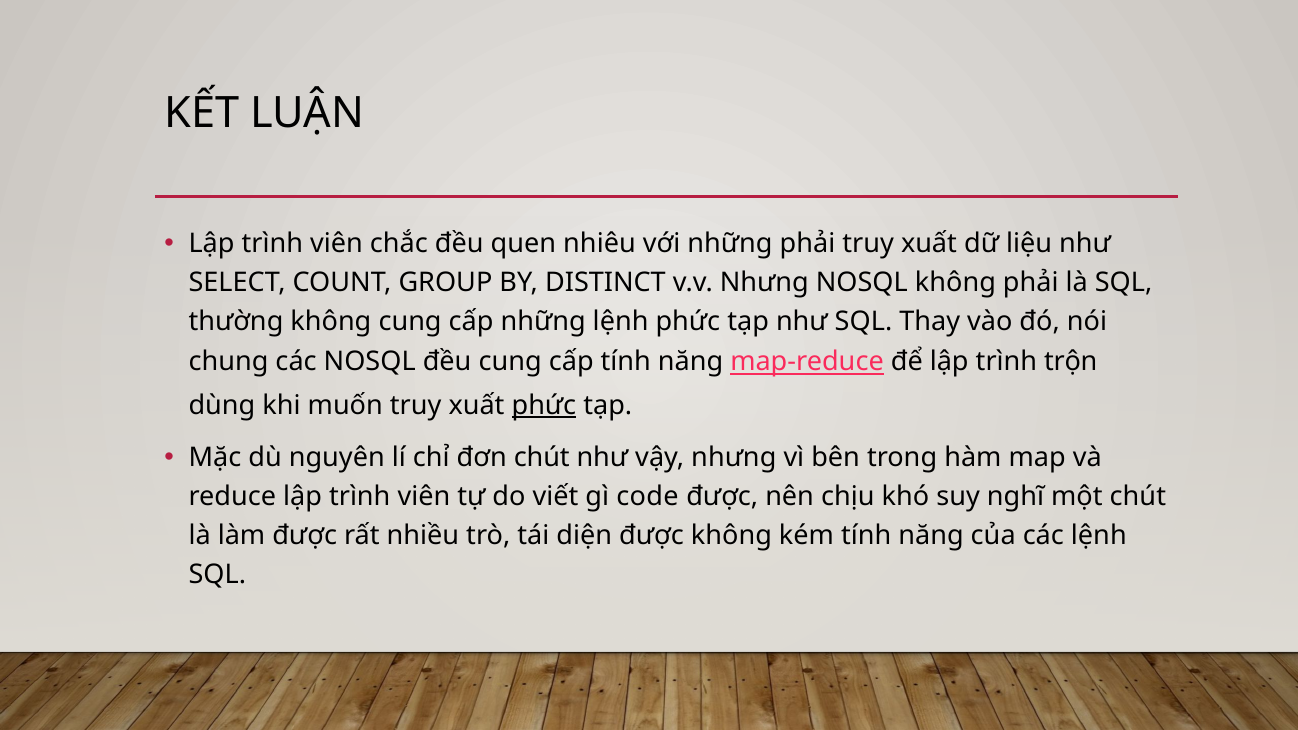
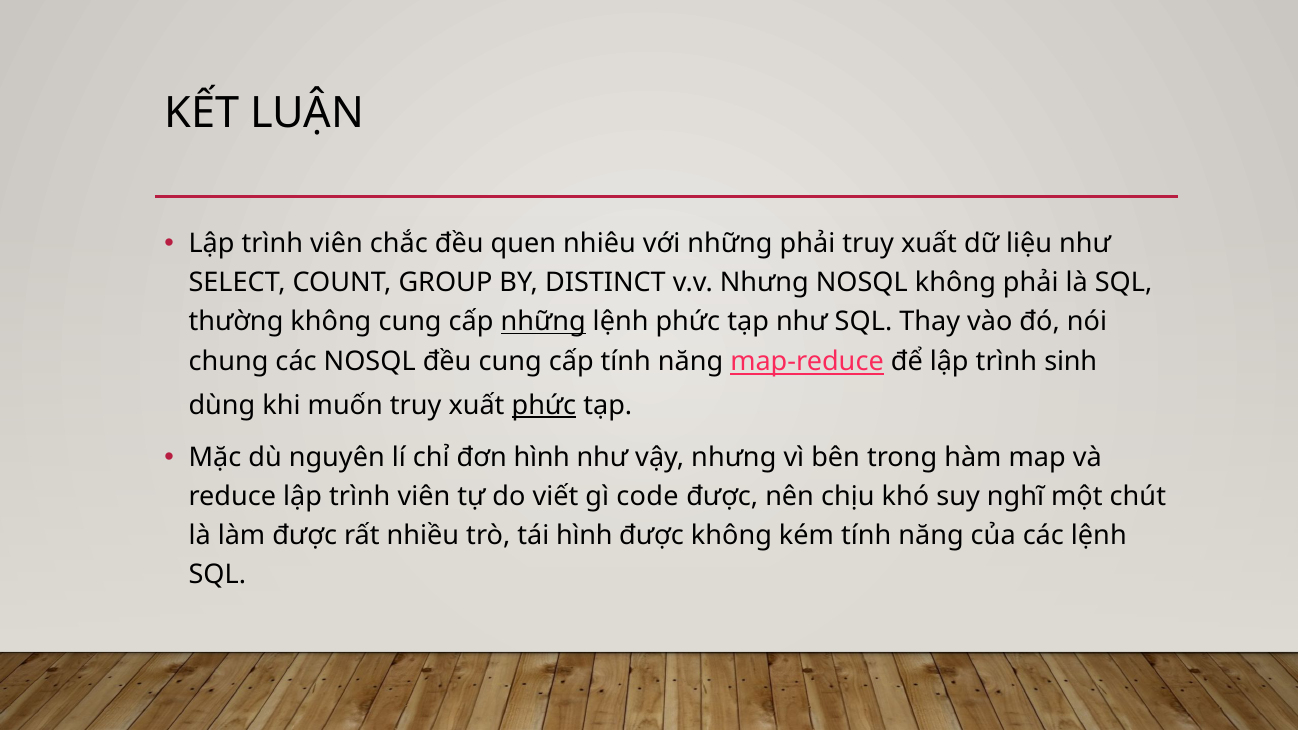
những underline: none -> present (543, 322)
trộn: trộn -> sinh (1071, 362)
đơn chút: chút -> hình (542, 458)
tái diện: diện -> hình (584, 536)
